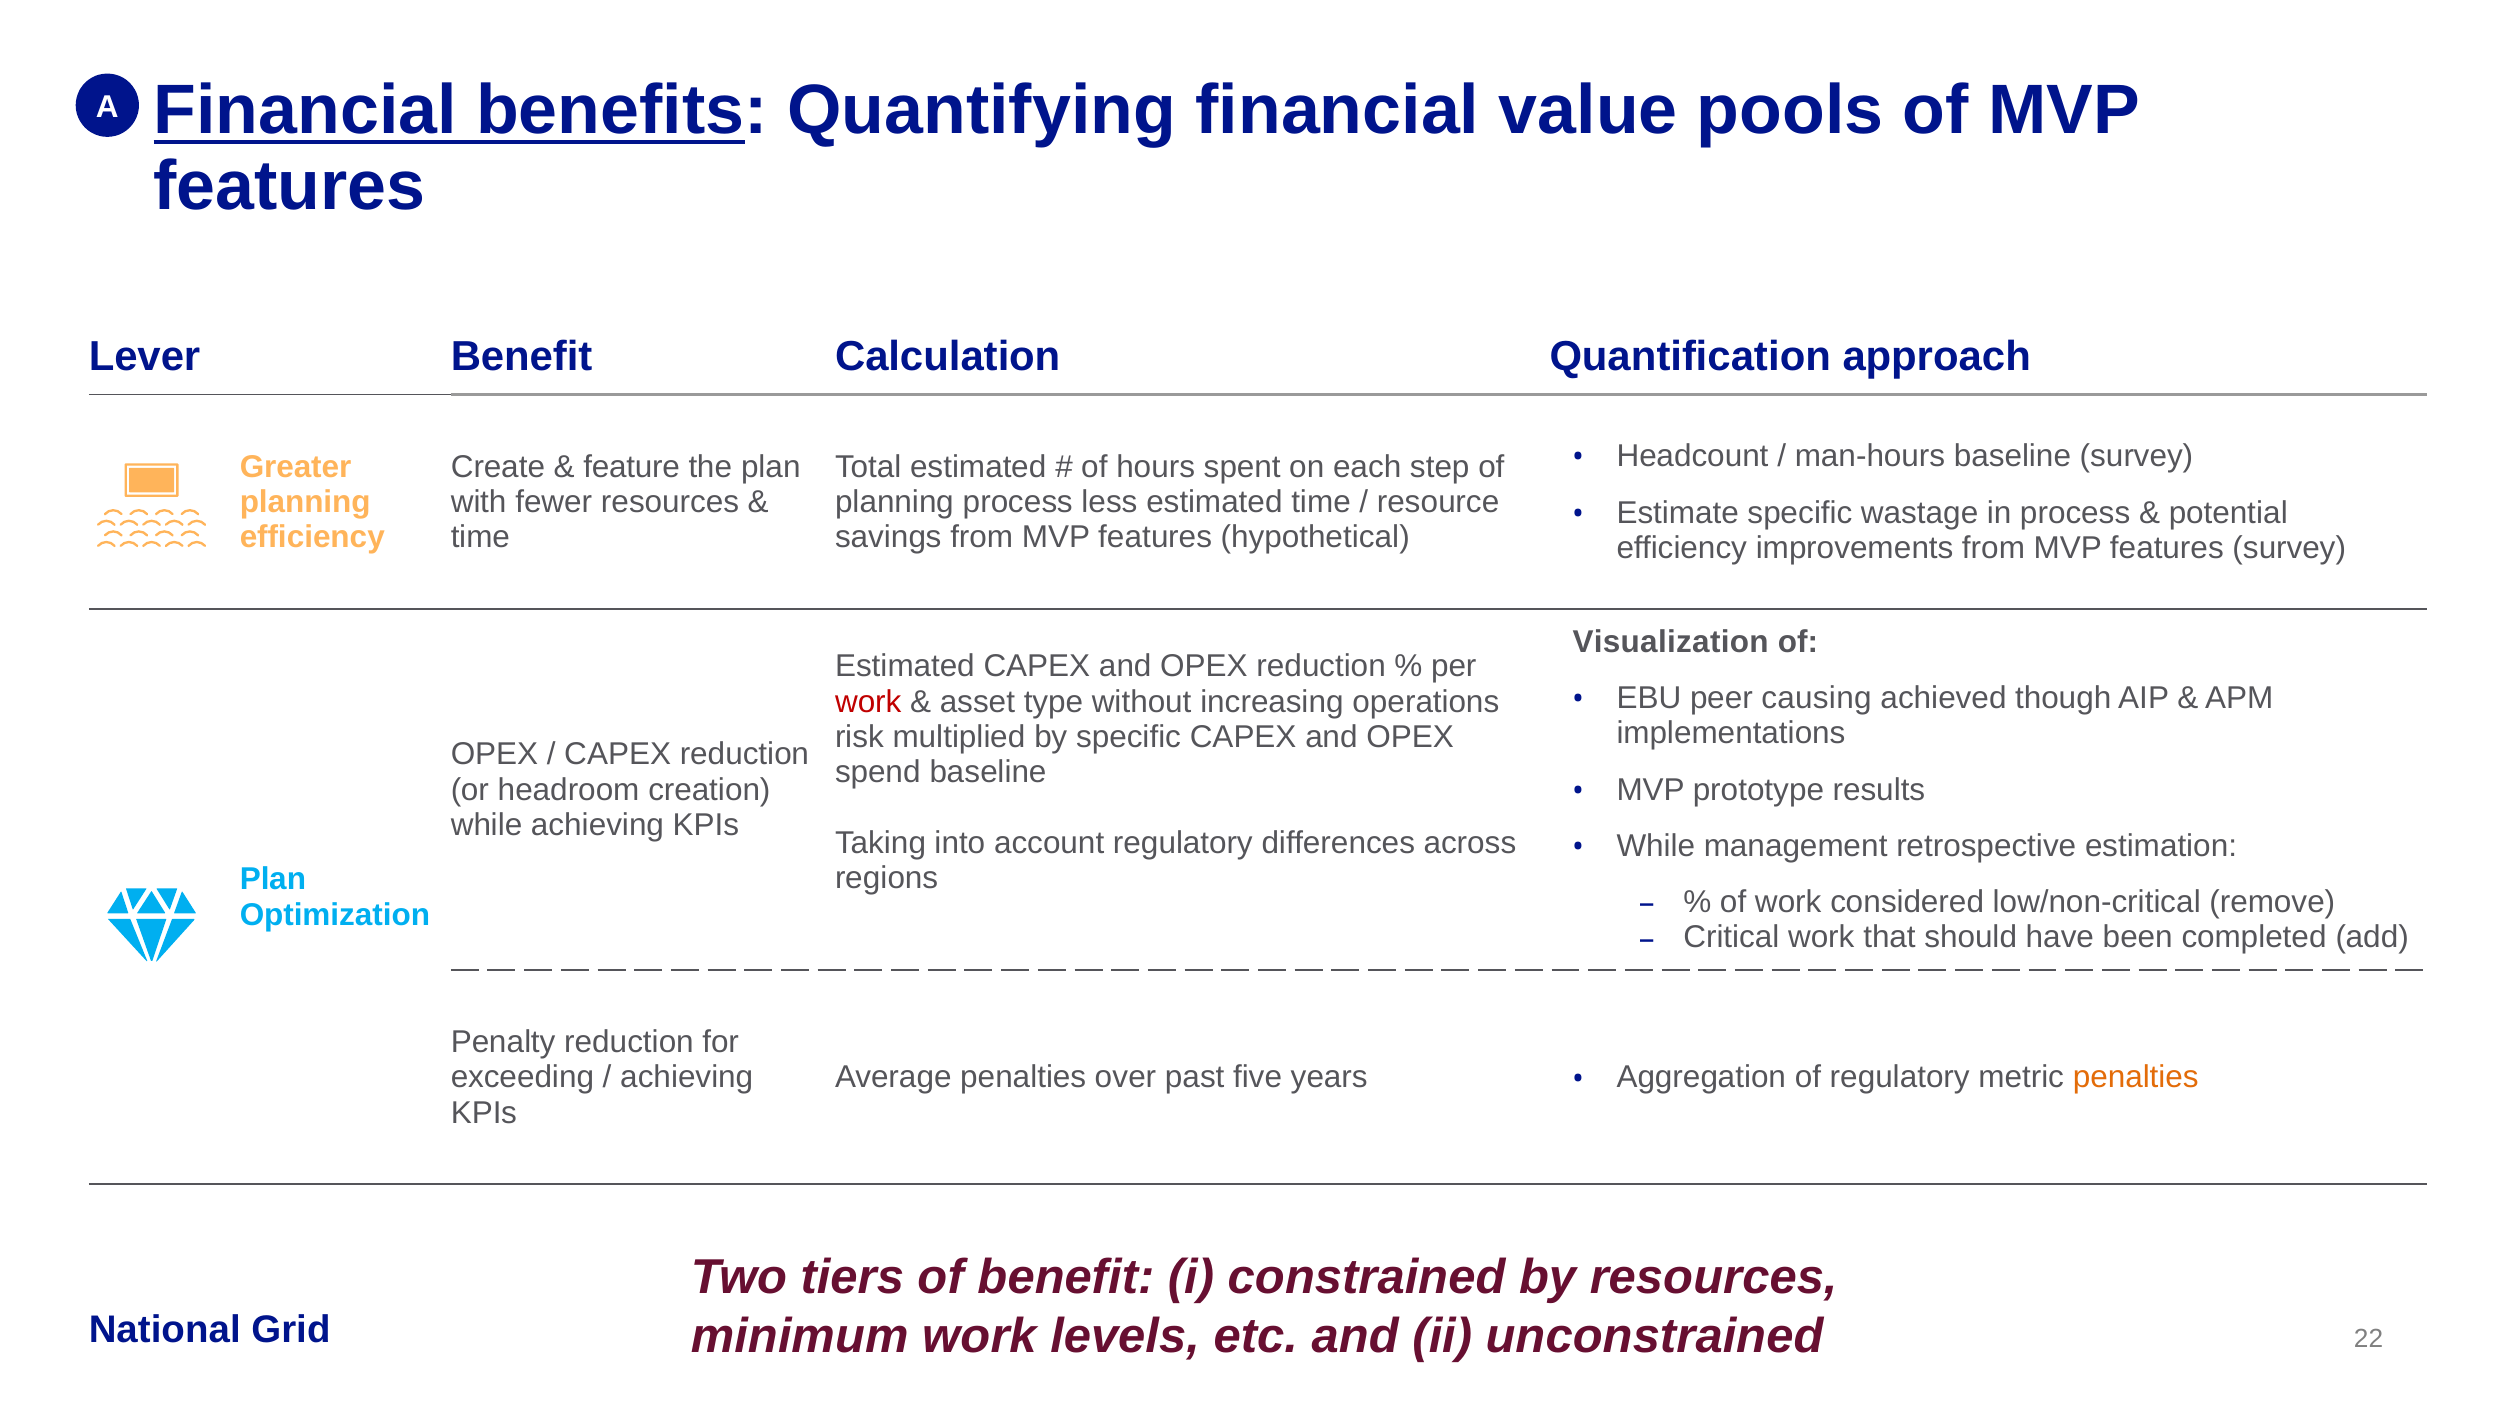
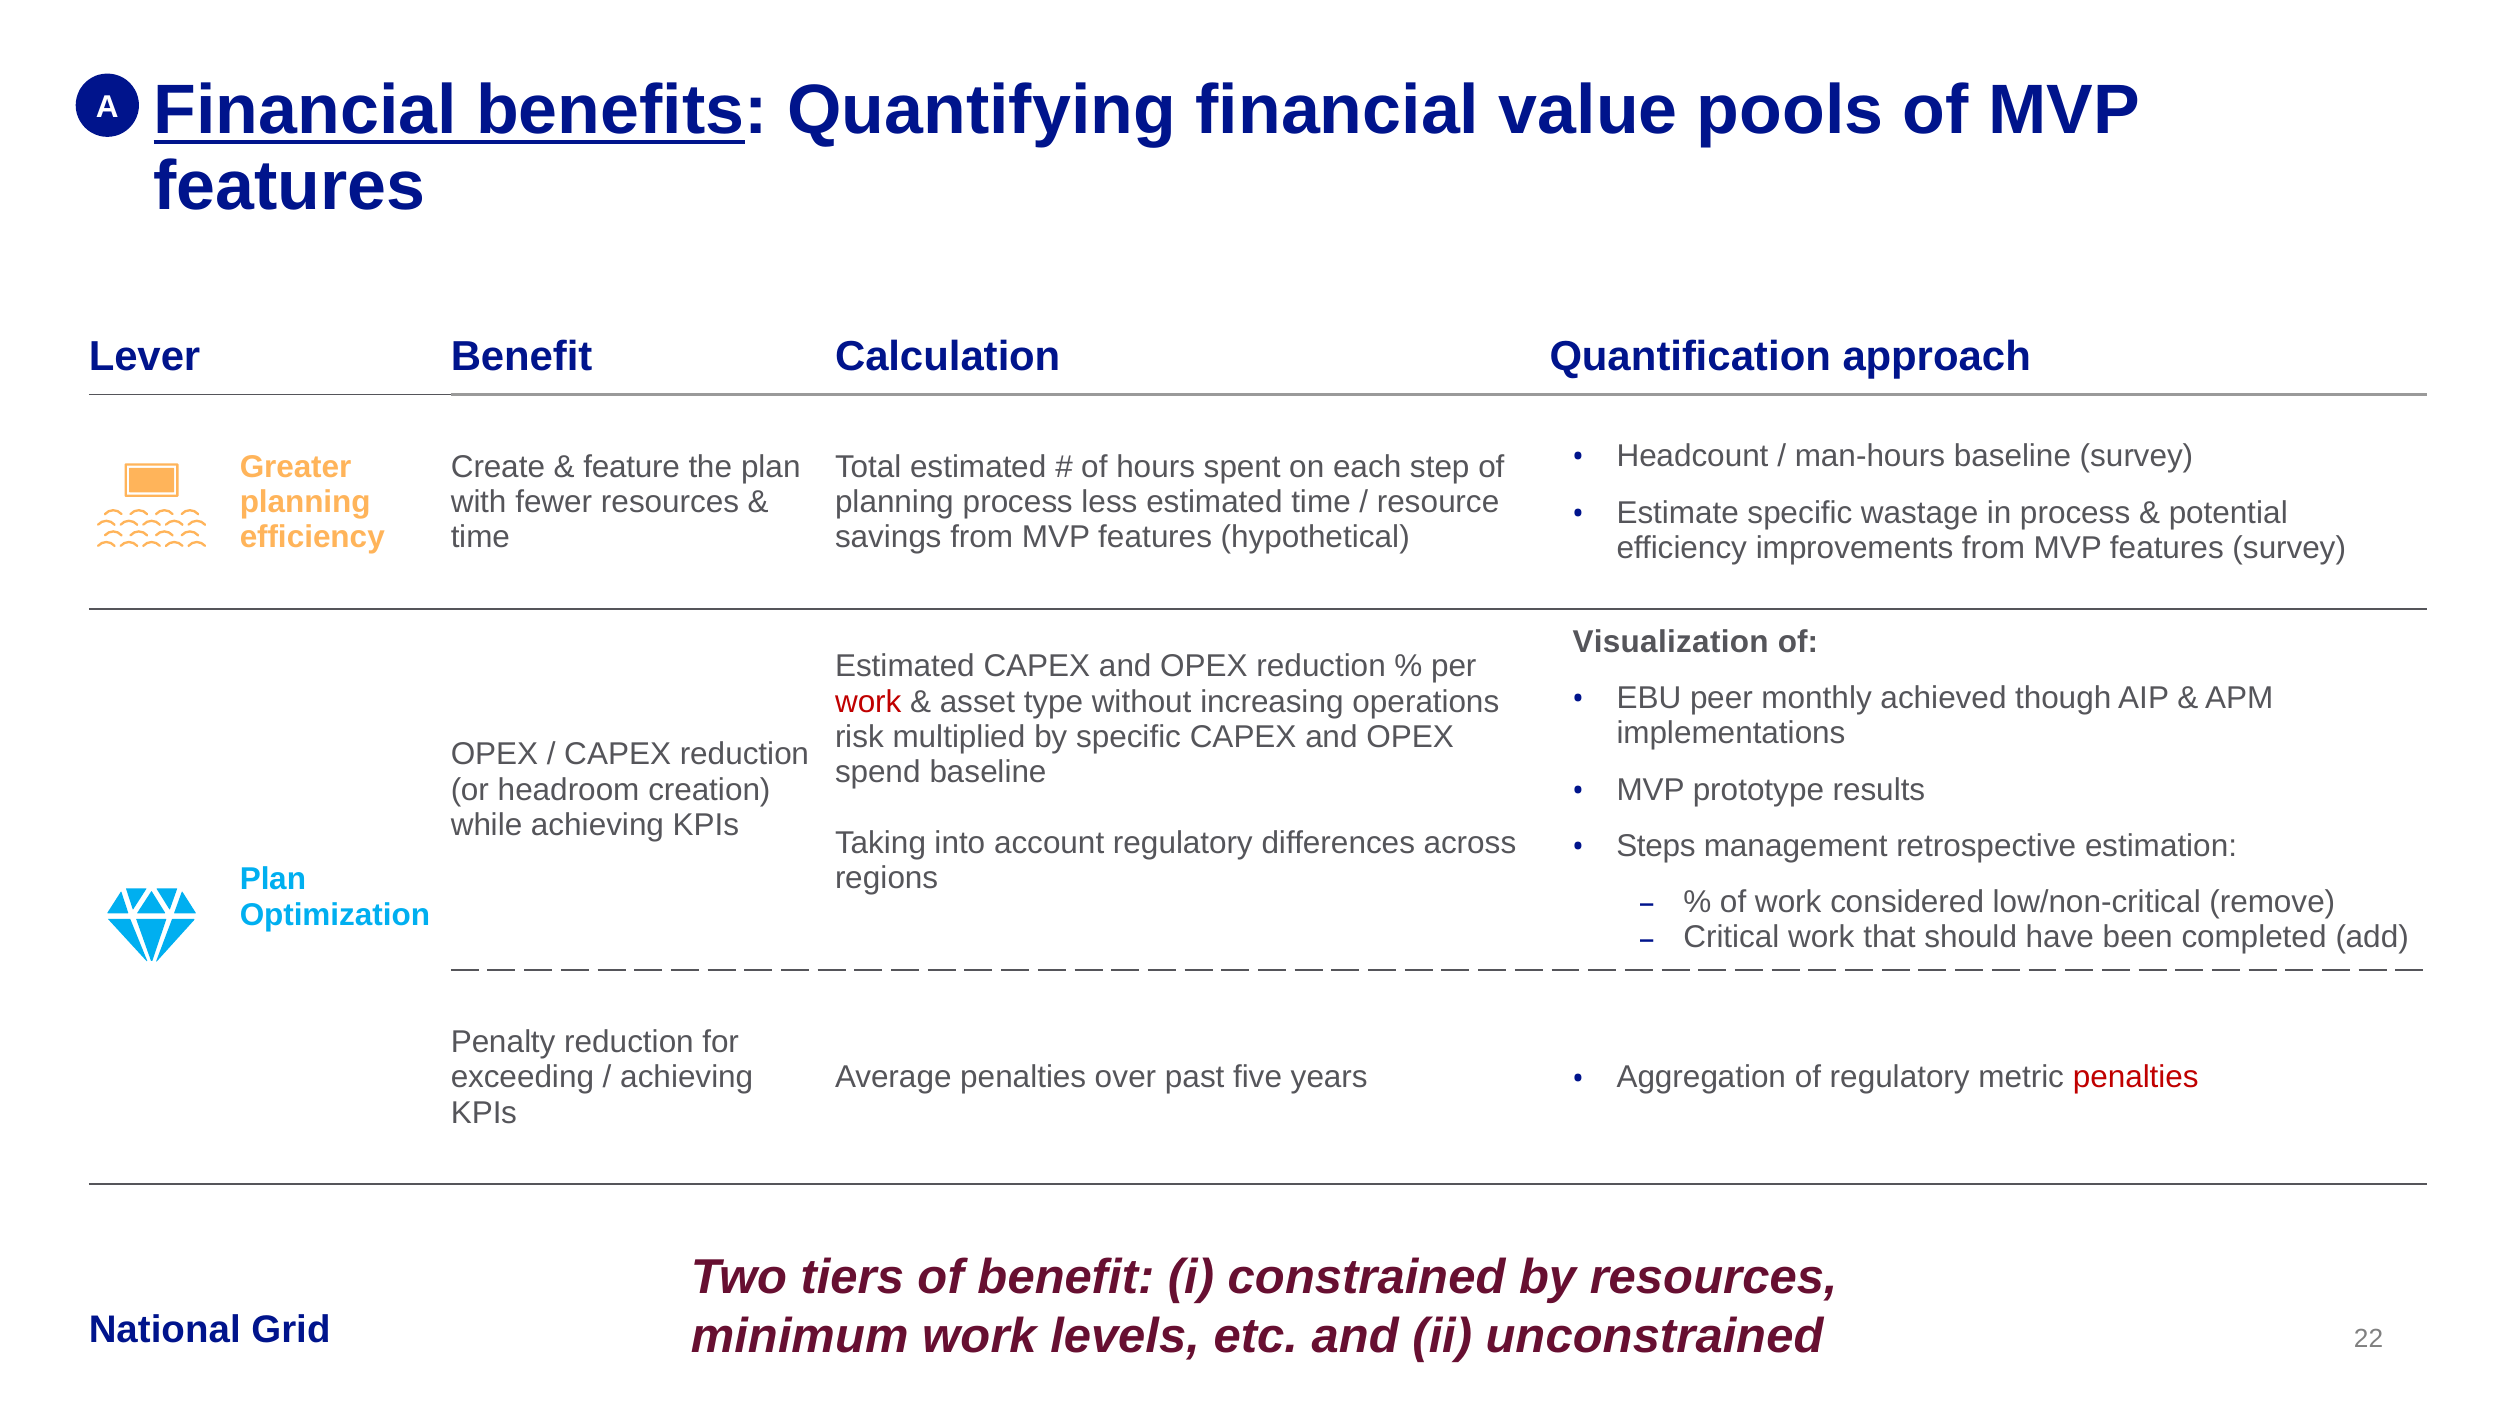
causing: causing -> monthly (1817, 698)
While: While -> Steps (1656, 846)
penalties colour: orange -> red (2136, 1078)
